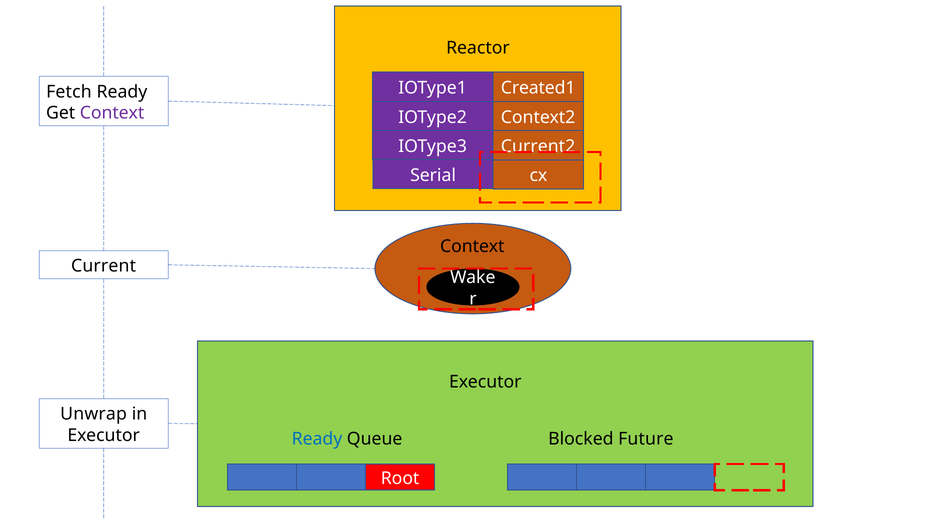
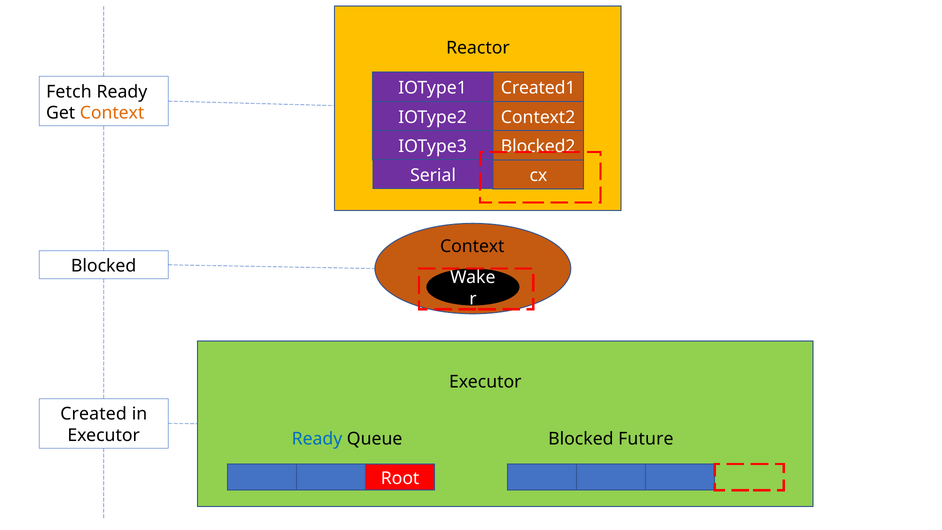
Context colour: purple -> orange (112, 113)
Current2: Current2 -> Blocked2 (538, 146)
Current: Current -> Blocked (104, 266)
Unwrap: Unwrap -> Created (94, 414)
